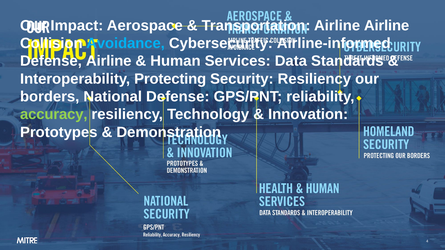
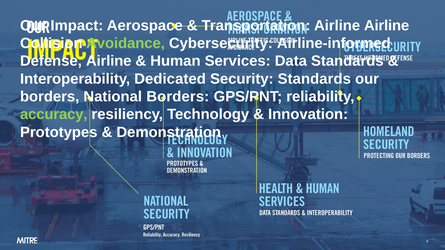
Avoidance colour: light blue -> light green (126, 43)
Protecting: Protecting -> Dedicated (170, 79)
Security Resiliency: Resiliency -> Standards (314, 79)
National Defense: Defense -> Borders (178, 97)
